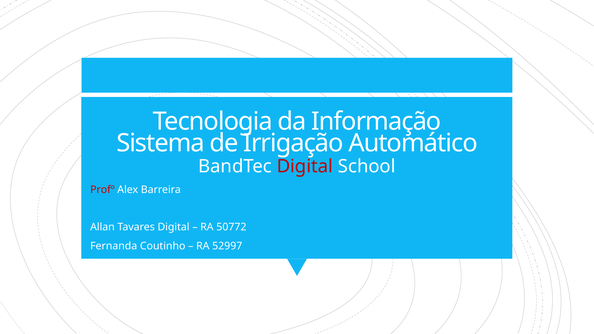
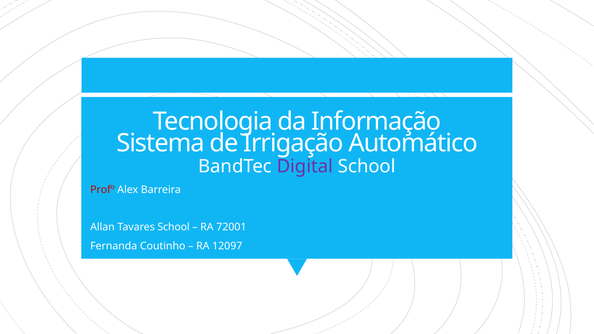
Digital colour: red -> purple (305, 167)
Tavares Digital: Digital -> School (174, 227)
50772: 50772 -> 72001 (231, 227)
52997: 52997 -> 12097 (227, 246)
